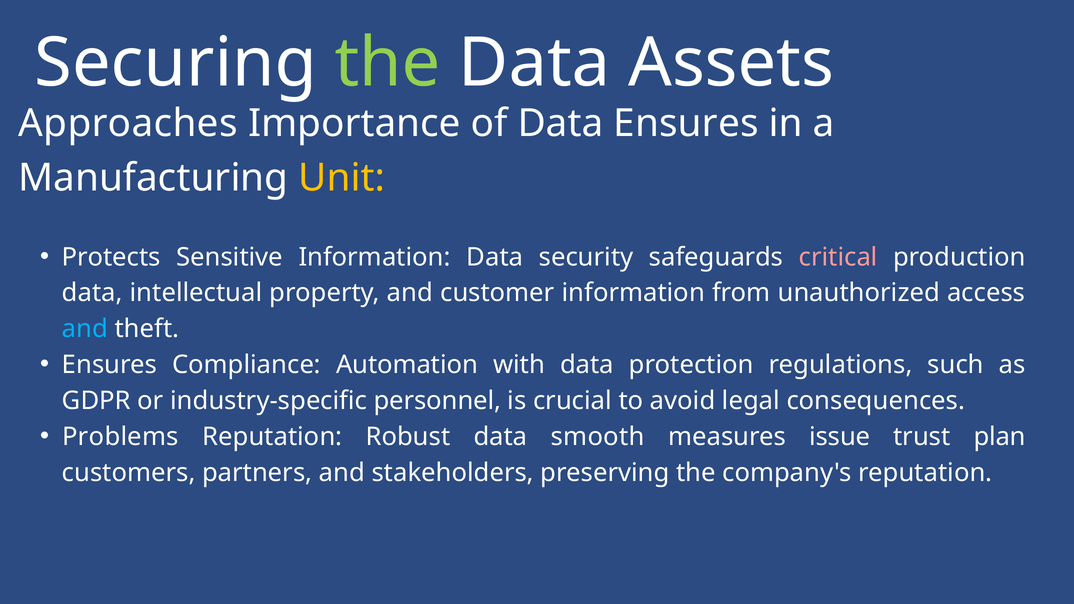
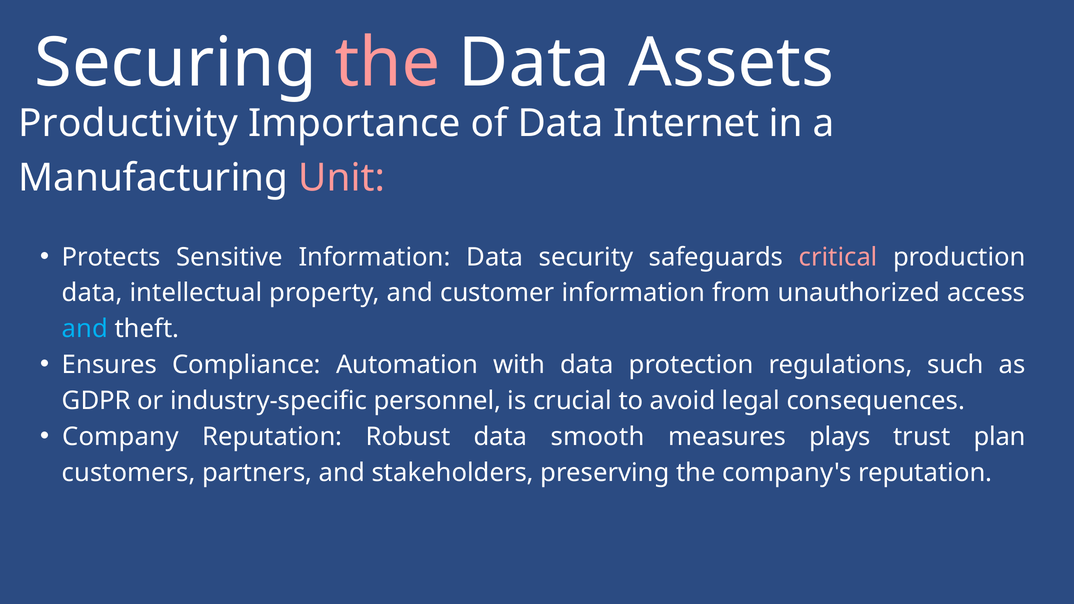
the colour: light green -> pink (388, 63)
Approaches: Approaches -> Productivity (128, 123)
Data Ensures: Ensures -> Internet (686, 123)
Unit colour: yellow -> pink (342, 178)
Problems: Problems -> Company (120, 437)
issue: issue -> plays (840, 437)
